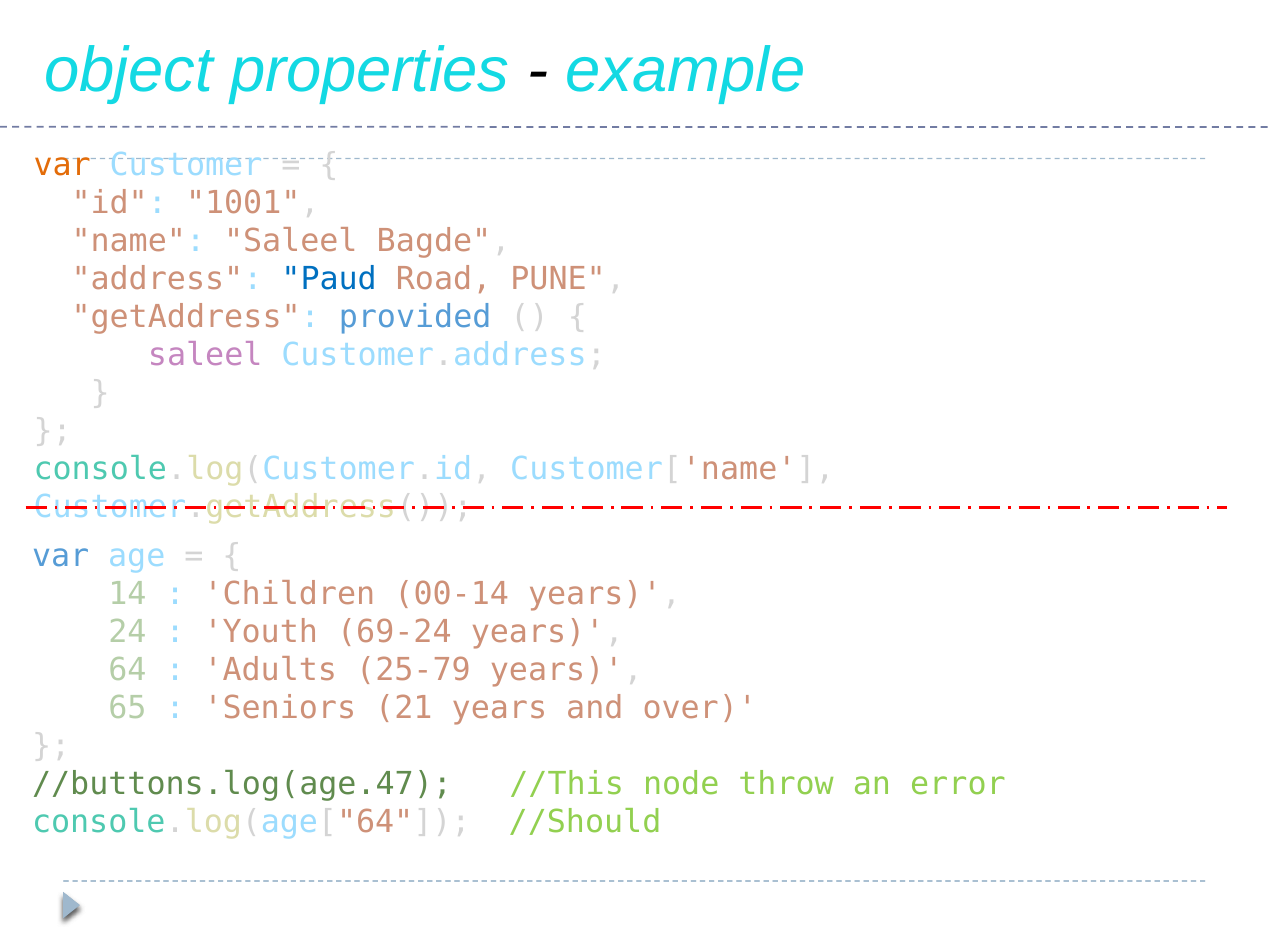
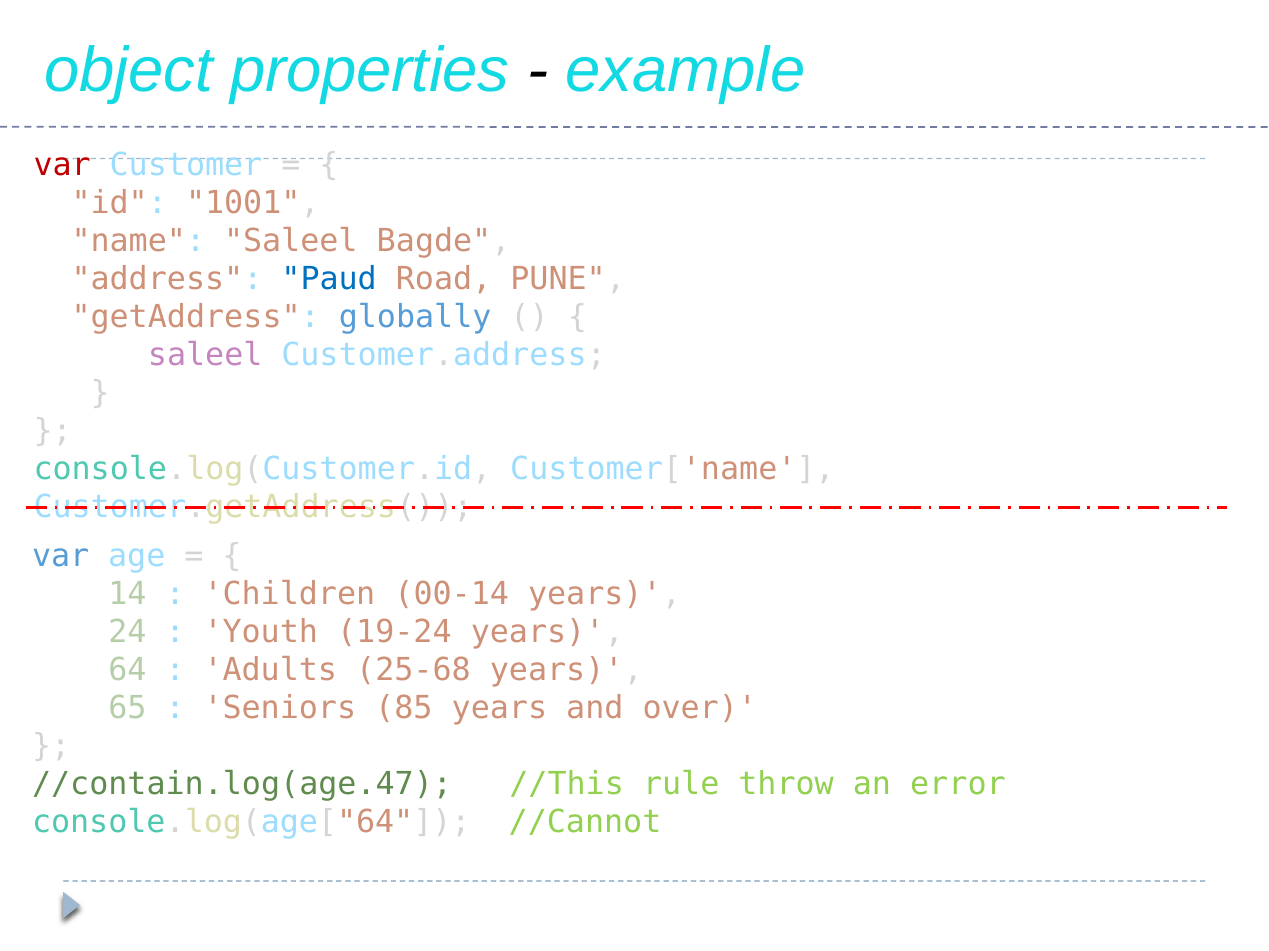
var colour: orange -> red (62, 165)
provided: provided -> globally (415, 317)
69-24: 69-24 -> 19-24 (394, 632)
25-79: 25-79 -> 25-68 (413, 670)
21: 21 -> 85 (404, 708)
//buttons.log(age.47: //buttons.log(age.47 -> //contain.log(age.47 (242, 785)
node: node -> rule (681, 785)
//Should: //Should -> //Cannot (585, 823)
